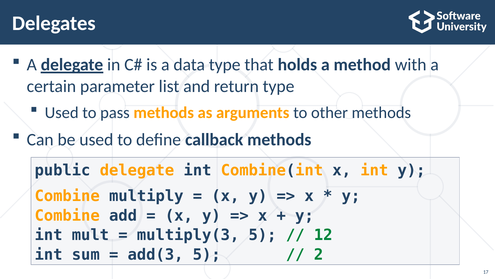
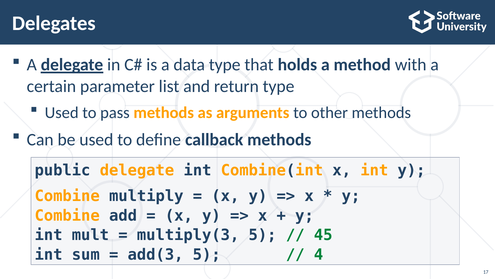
12: 12 -> 45 (323, 235)
2: 2 -> 4 (319, 254)
